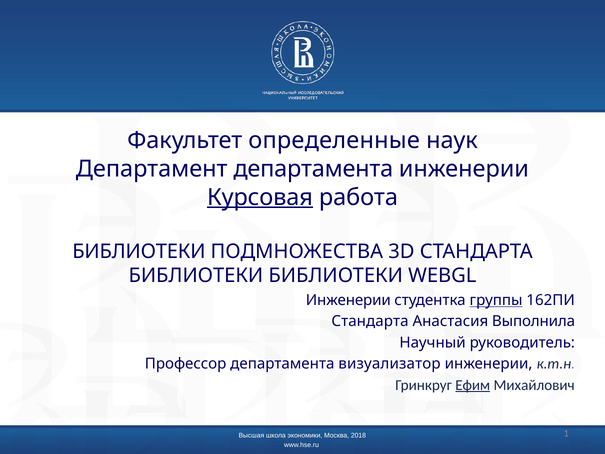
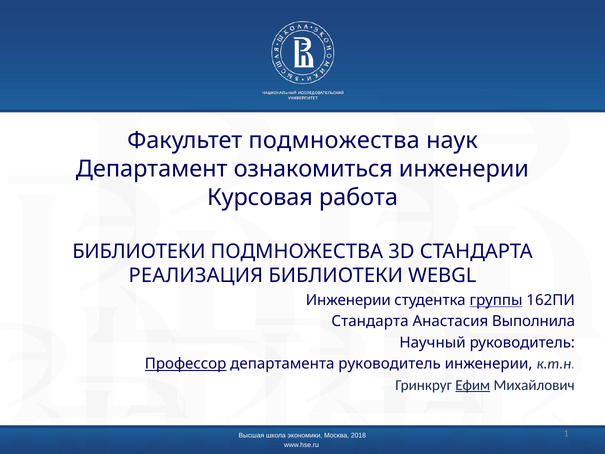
Факультет определенные: определенные -> подмножества (334, 141)
Департамент департамента: департамента -> ознакомиться (313, 169)
Курсовая underline: present -> none (260, 197)
БИБЛИОТЕКИ: БИБЛИОТЕКИ -> РЕАЛИЗАЦИЯ (196, 276)
Профессор underline: none -> present (186, 364)
департамента визуализатор: визуализатор -> руководитель (390, 364)
